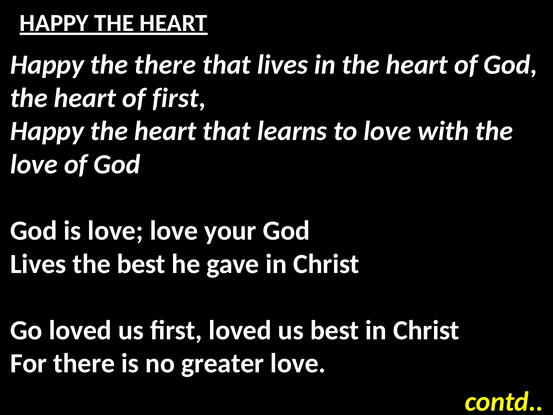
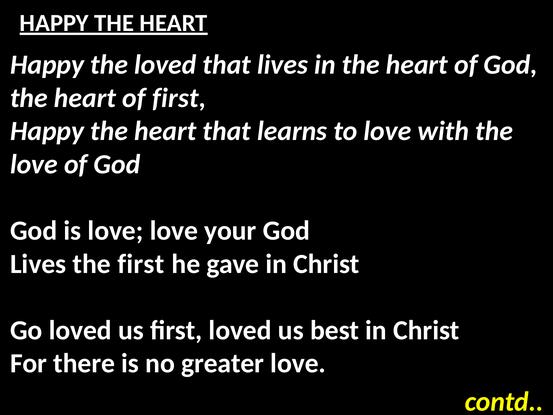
the there: there -> loved (165, 65)
the best: best -> first (141, 264)
